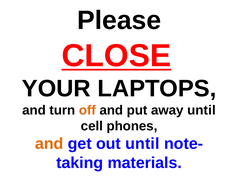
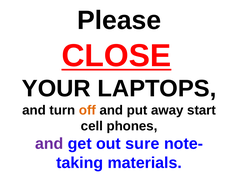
away until: until -> start (202, 110)
and colour: orange -> purple (49, 144)
out until: until -> sure (142, 144)
